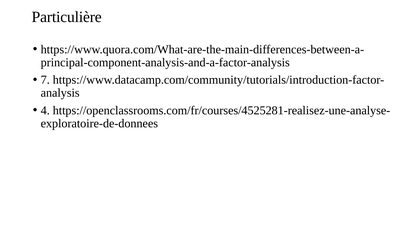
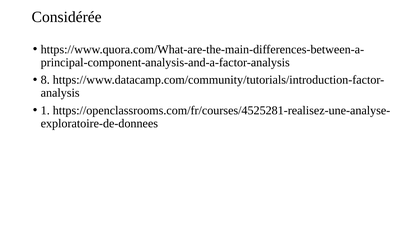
Particulière: Particulière -> Considérée (67, 17)
7: 7 -> 8 (45, 80)
4: 4 -> 1 (45, 110)
